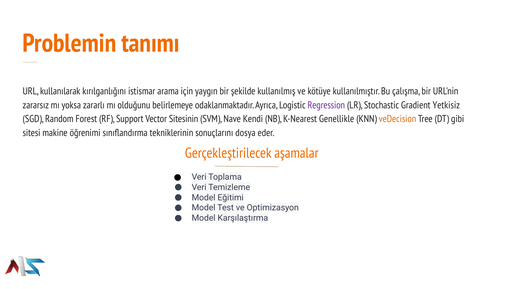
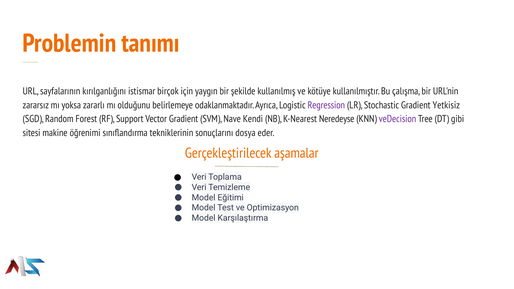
kullanılarak: kullanılarak -> sayfalarının (60, 91)
arama: arama -> birçok (168, 91)
Vector Sitesinin: Sitesinin -> Gradient (184, 119)
Genellikle: Genellikle -> Neredeyse (337, 119)
veDecision colour: orange -> purple (397, 119)
